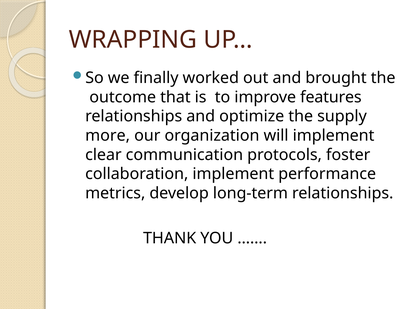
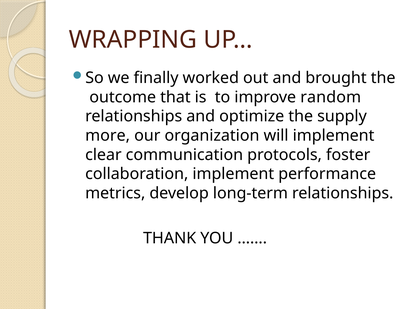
features: features -> random (331, 97)
